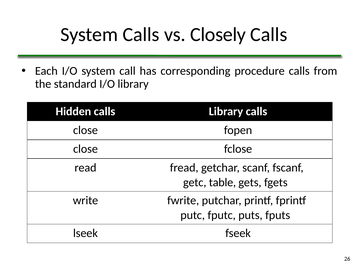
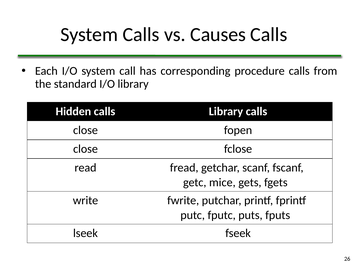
Closely: Closely -> Causes (218, 35)
table: table -> mice (222, 182)
